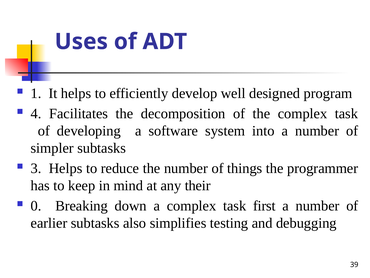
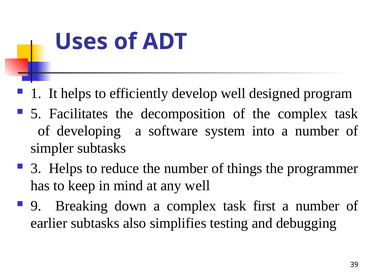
4: 4 -> 5 (36, 113)
any their: their -> well (198, 185)
0: 0 -> 9 (36, 205)
